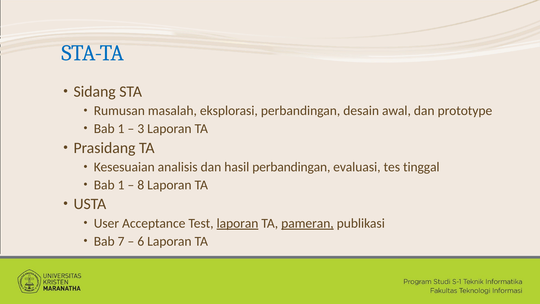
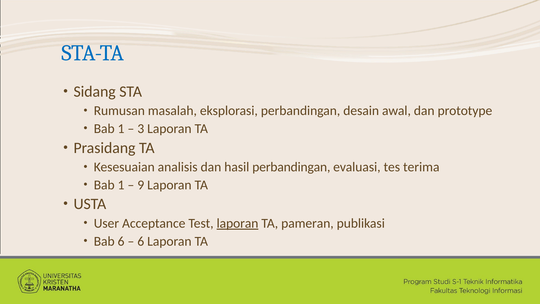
tinggal: tinggal -> terima (421, 167)
8: 8 -> 9 (141, 185)
pameran underline: present -> none (307, 223)
Bab 7: 7 -> 6 (121, 241)
